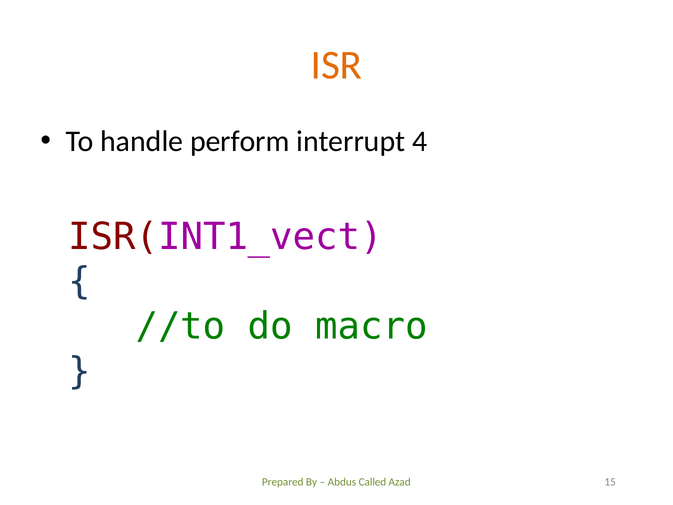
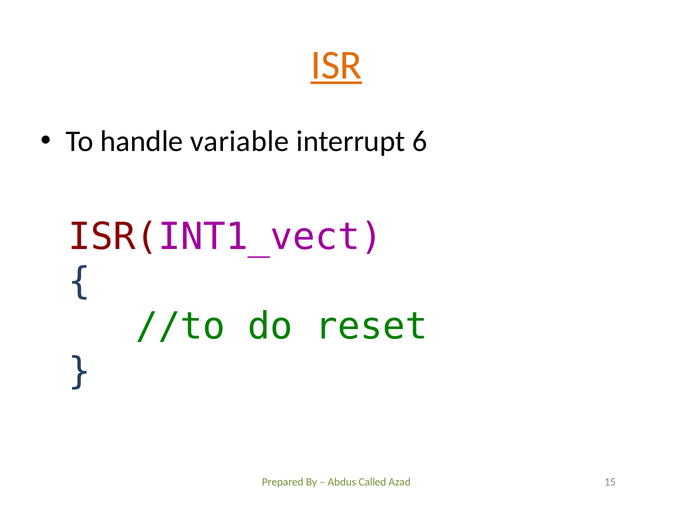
ISR underline: none -> present (336, 65)
perform: perform -> variable (240, 141)
4: 4 -> 6 (420, 141)
macro: macro -> reset (371, 326)
